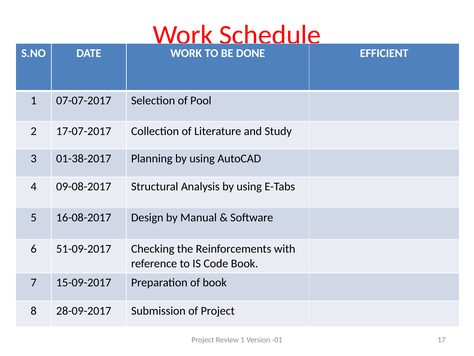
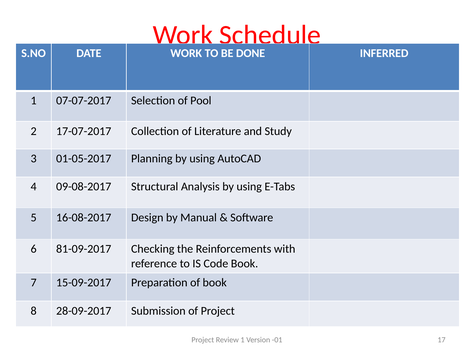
EFFICIENT: EFFICIENT -> INFERRED (384, 53)
01-38-2017: 01-38-2017 -> 01-05-2017 (84, 158)
51-09-2017: 51-09-2017 -> 81-09-2017 (84, 249)
